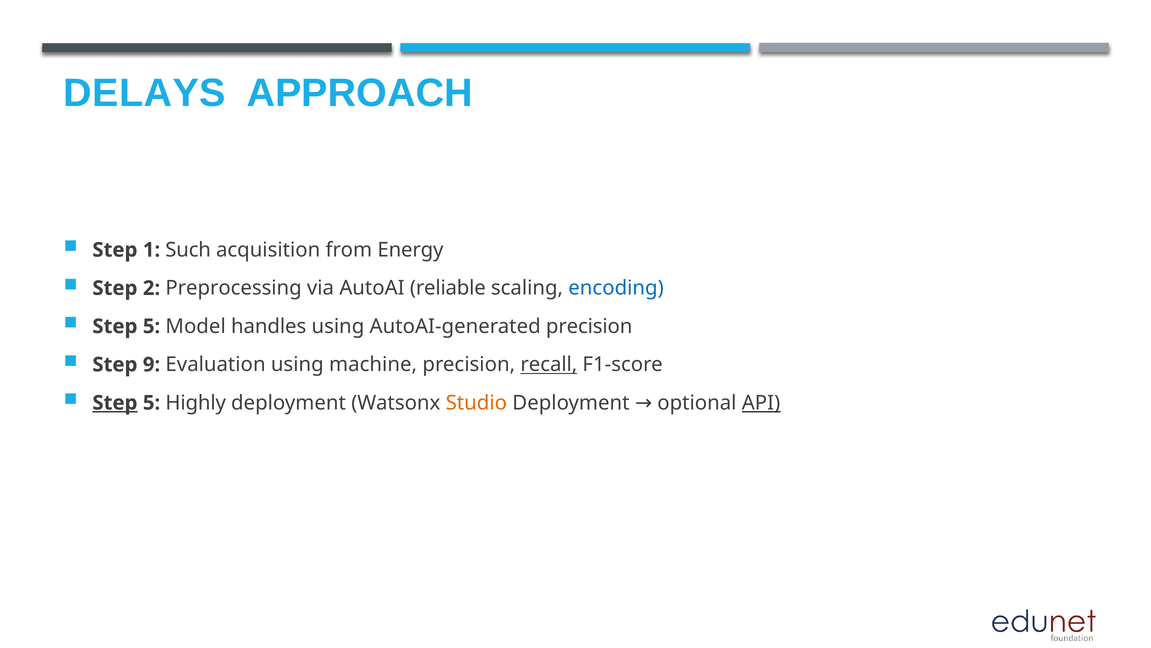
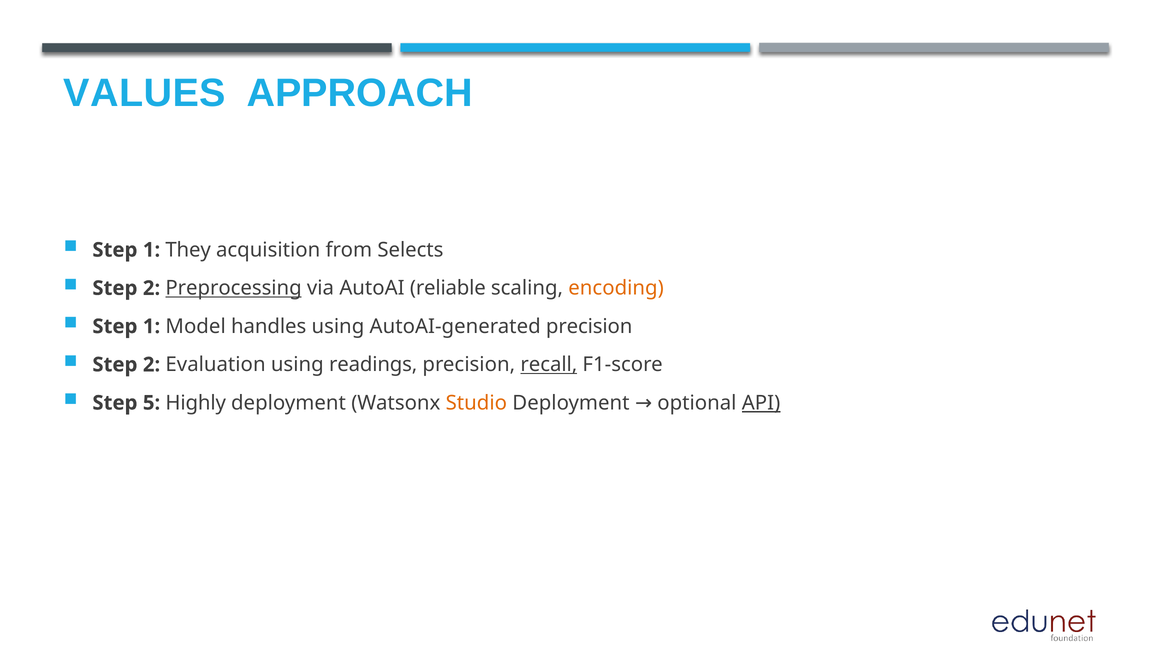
DELAYS: DELAYS -> VALUES (145, 93)
Such: Such -> They (188, 250)
Energy: Energy -> Selects (410, 250)
Preprocessing underline: none -> present (234, 288)
encoding colour: blue -> orange (616, 288)
5: 5 -> 1 (152, 326)
9: 9 -> 2 (152, 364)
machine: machine -> readings (373, 364)
Step underline: present -> none (115, 403)
